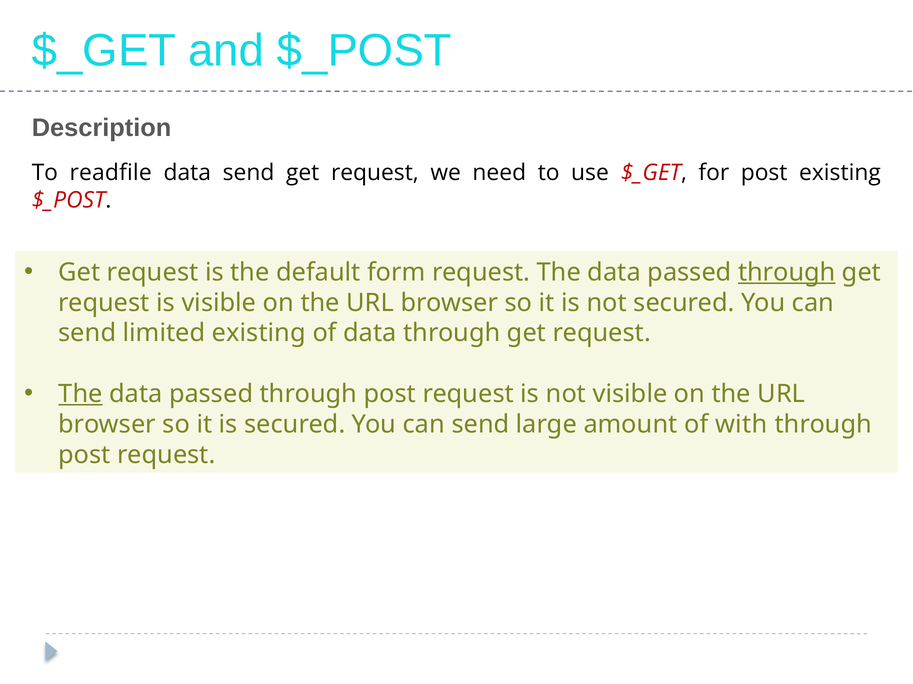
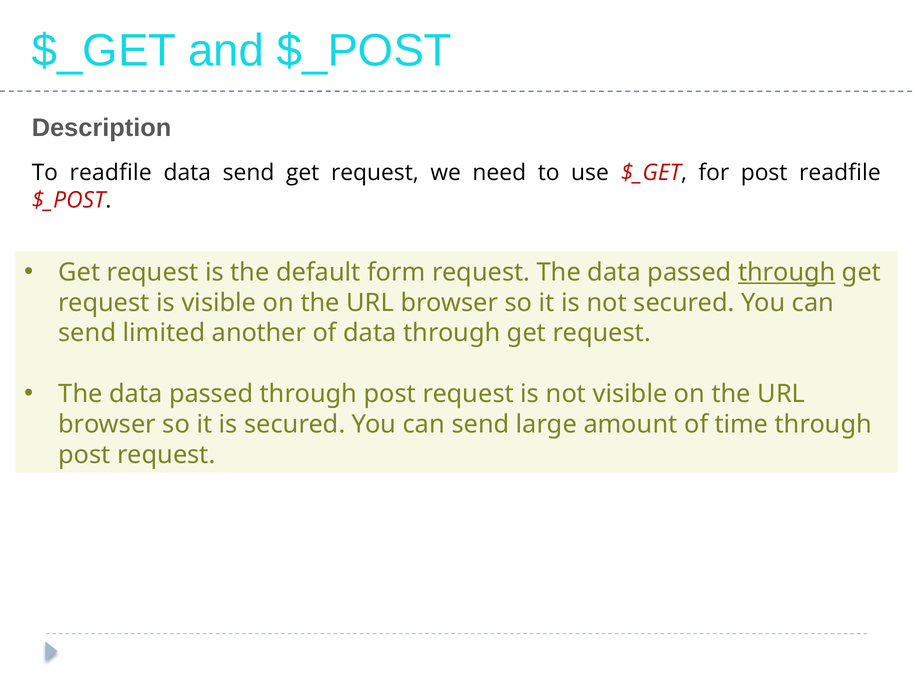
post existing: existing -> readfile (840, 173)
limited existing: existing -> another (259, 333)
The underline: present -> none (81, 394)
with: with -> time (741, 425)
